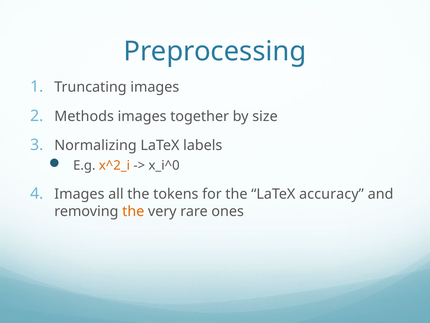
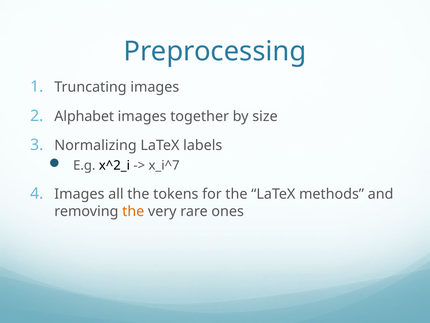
Methods: Methods -> Alphabet (84, 116)
x^2_i colour: orange -> black (114, 165)
x_i^0: x_i^0 -> x_i^7 (164, 165)
accuracy: accuracy -> methods (332, 194)
